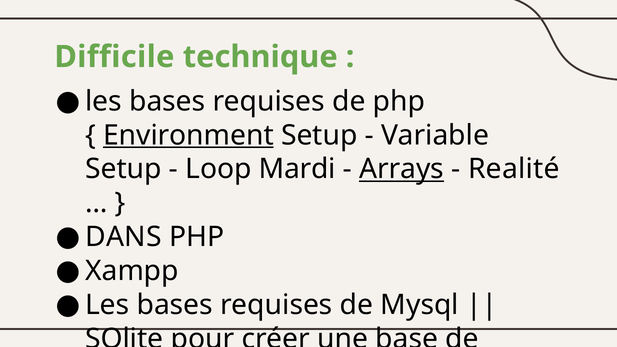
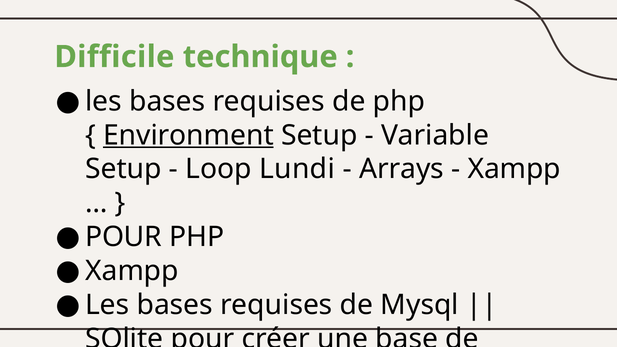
Mardi: Mardi -> Lundi (297, 169)
Arrays underline: present -> none (402, 169)
Realité: Realité -> Xampp (514, 169)
DANS: DANS -> POUR (124, 237)
